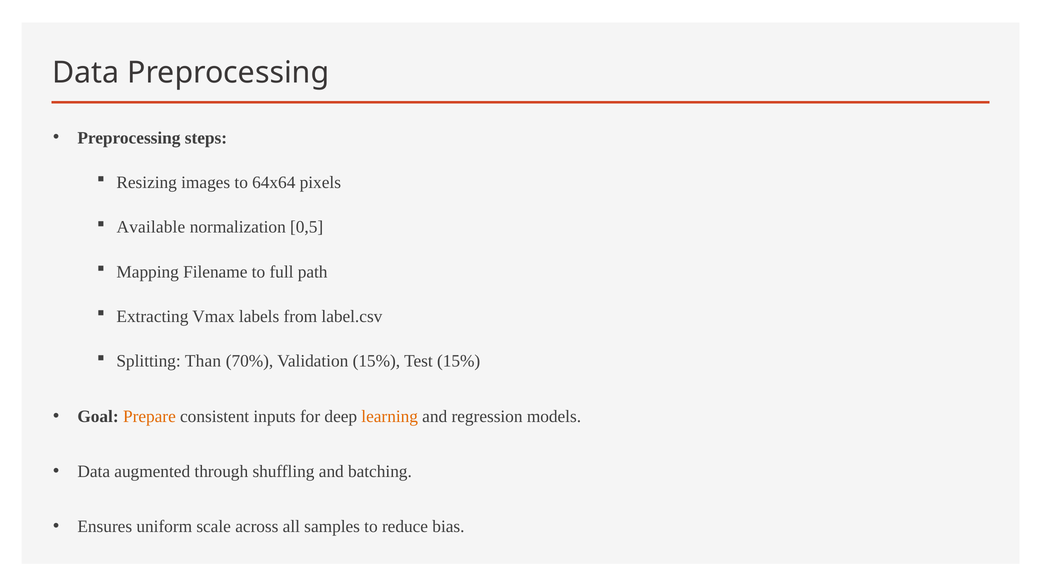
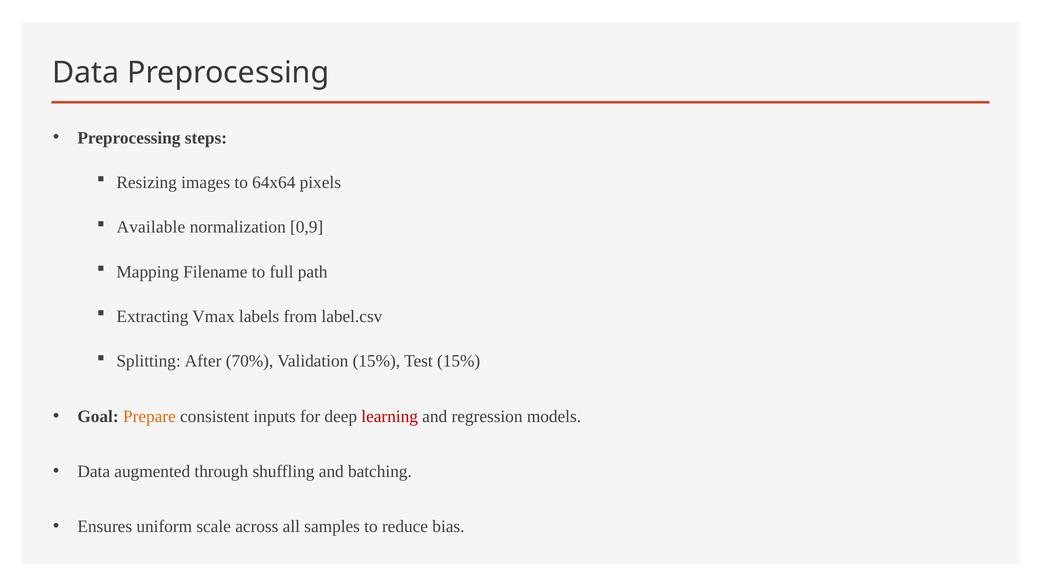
0,5: 0,5 -> 0,9 (307, 227)
Than: Than -> After (203, 361)
learning colour: orange -> red (390, 416)
